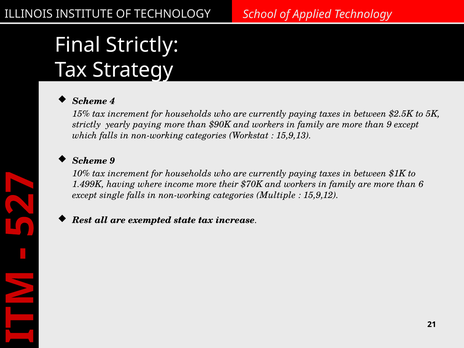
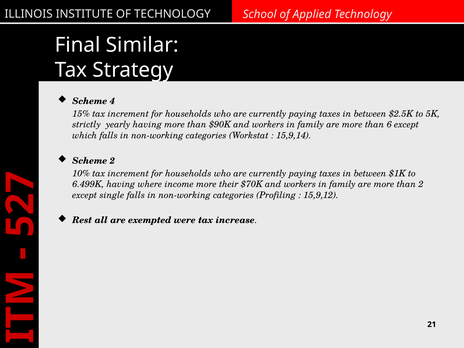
Final Strictly: Strictly -> Similar (142, 45)
yearly paying: paying -> having (147, 125)
than 9: 9 -> 6 (389, 125)
15,9,13: 15,9,13 -> 15,9,14 (294, 135)
Scheme 9: 9 -> 2 (112, 161)
1.499K: 1.499K -> 6.499K (88, 184)
than 6: 6 -> 2 (421, 184)
Multiple: Multiple -> Profiling (276, 195)
state: state -> were (185, 220)
